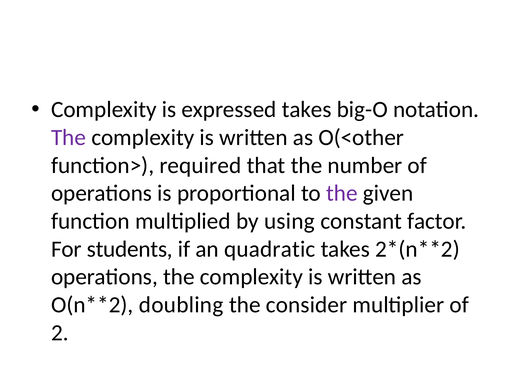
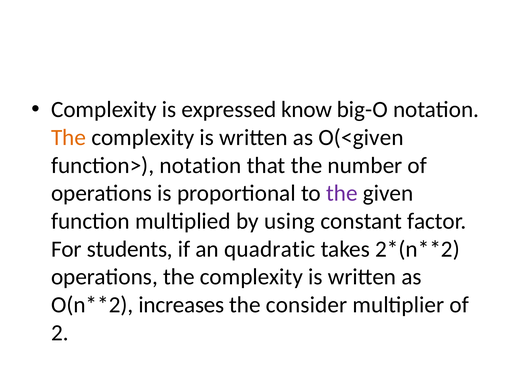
expressed takes: takes -> know (307, 110)
The colour: purple -> orange (69, 138)
O(<other: O(<other -> O(<given (361, 138)
function> required: required -> notation (200, 166)
doubling: doubling -> increases (181, 305)
